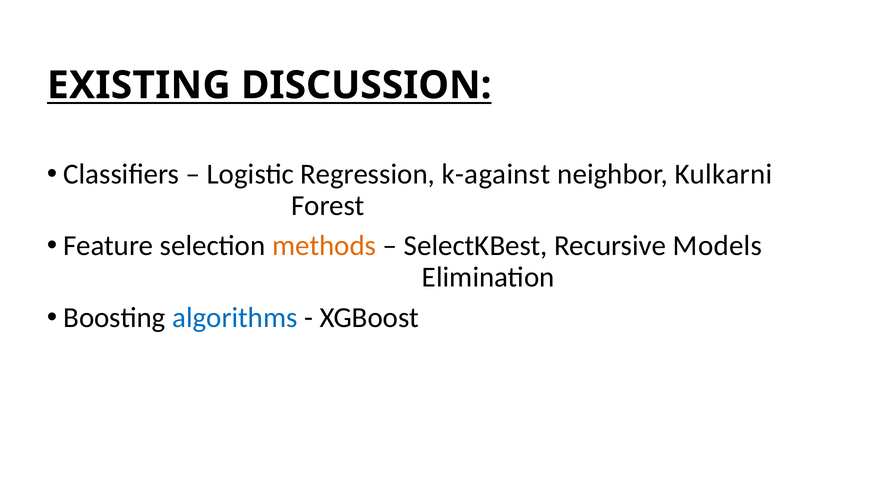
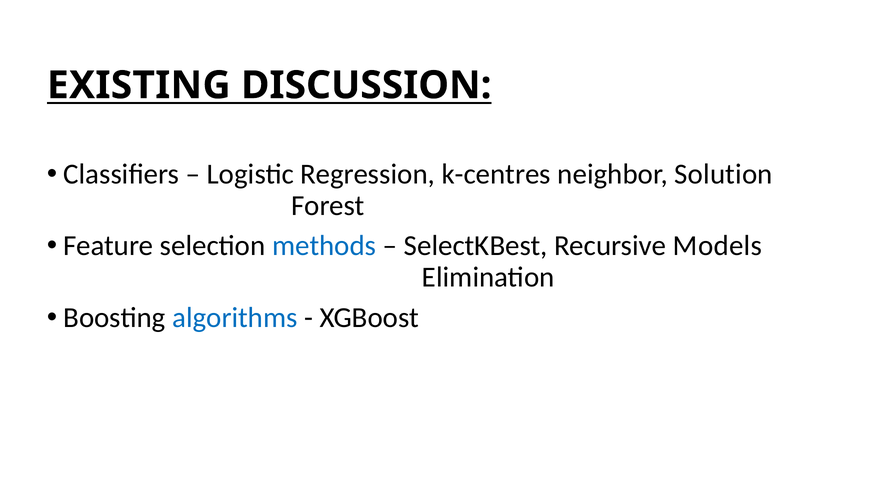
k-against: k-against -> k-centres (496, 174)
Kulkarni: Kulkarni -> Solution (724, 174)
methods colour: orange -> blue (324, 246)
